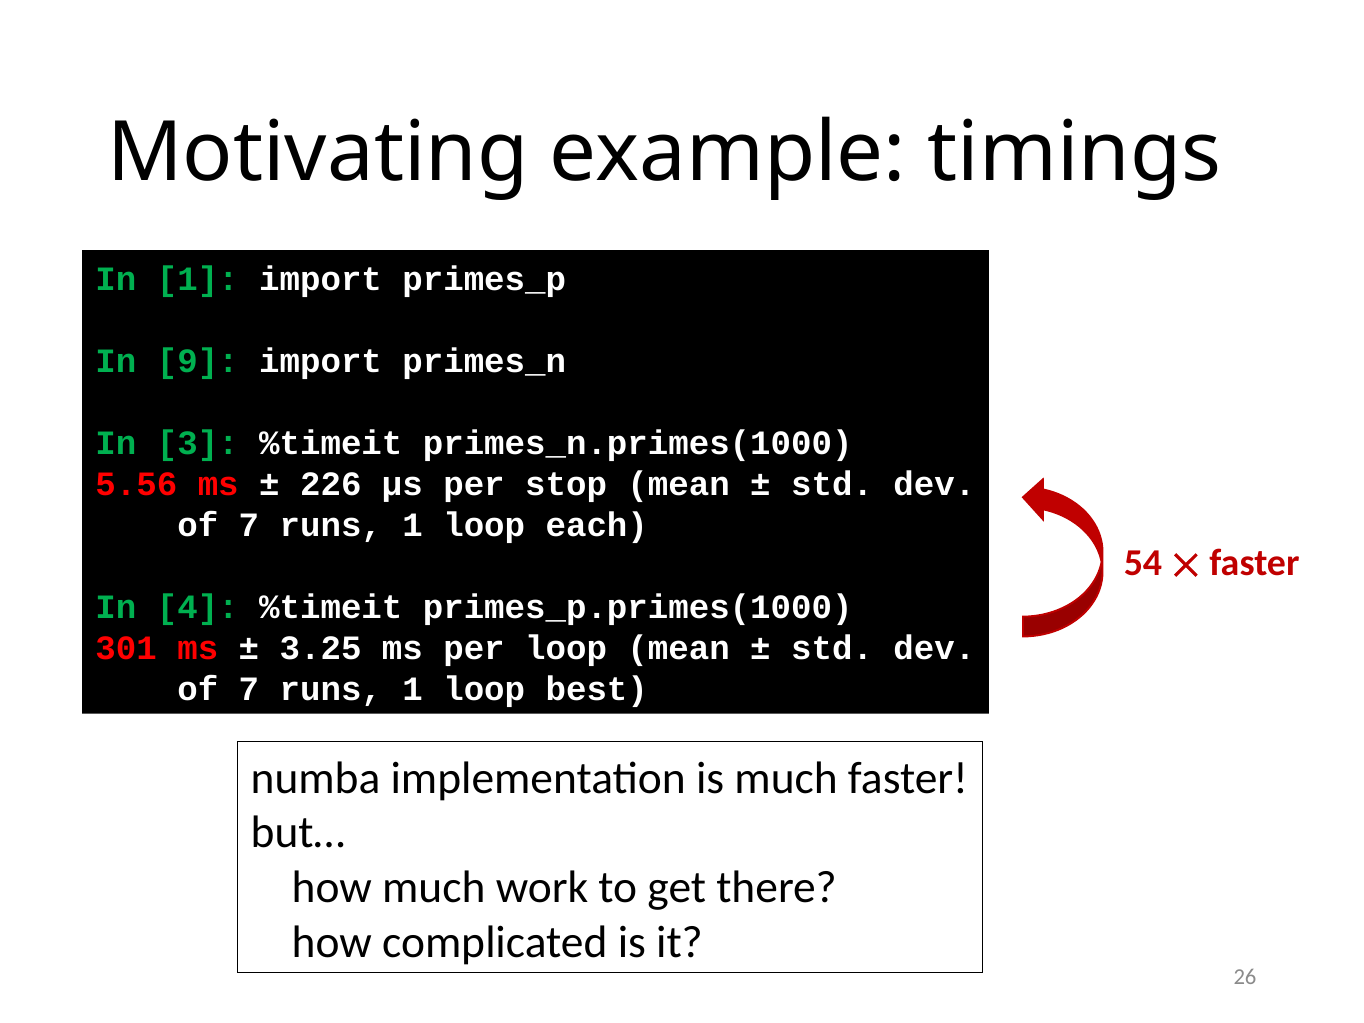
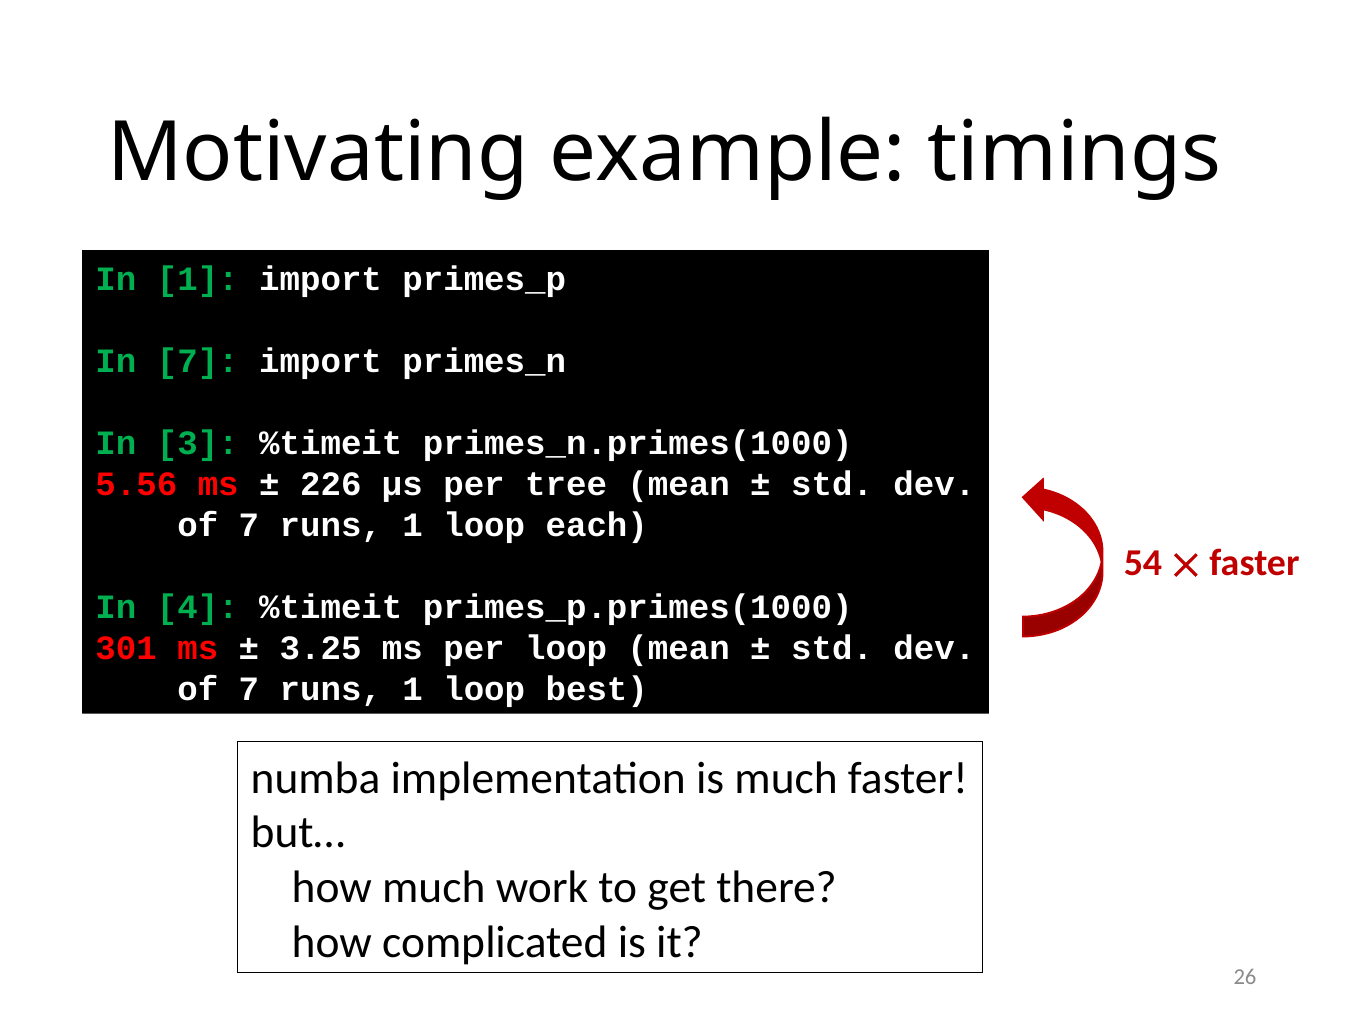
In 9: 9 -> 7 (198, 361)
stop: stop -> tree (566, 484)
